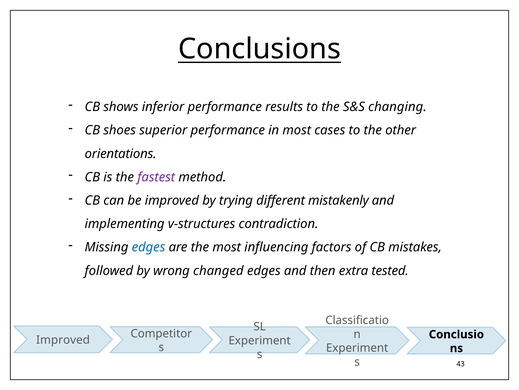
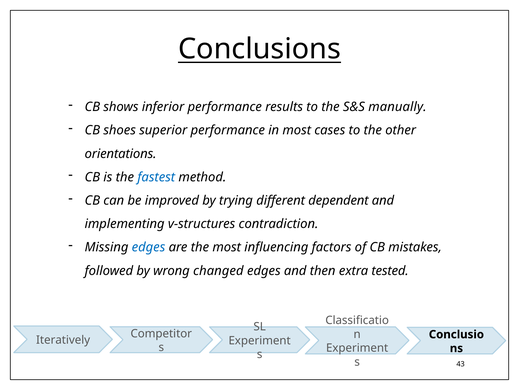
changing: changing -> manually (397, 107)
fastest colour: purple -> blue (156, 177)
mistakenly: mistakenly -> dependent (338, 200)
Improved: Improved -> Iteratively (63, 339)
